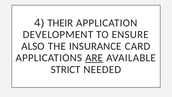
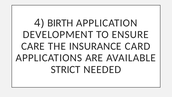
THEIR: THEIR -> BIRTH (60, 23)
ALSO: ALSO -> CARE (33, 46)
ARE underline: present -> none (94, 58)
